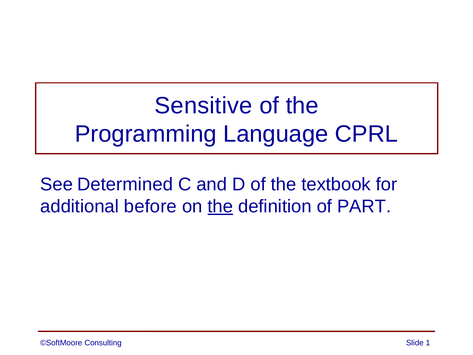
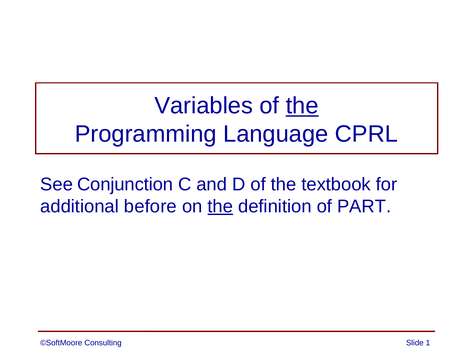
Sensitive: Sensitive -> Variables (204, 106)
the underline: none -> present (302, 106)
Determined: Determined -> Conjunction (125, 184)
